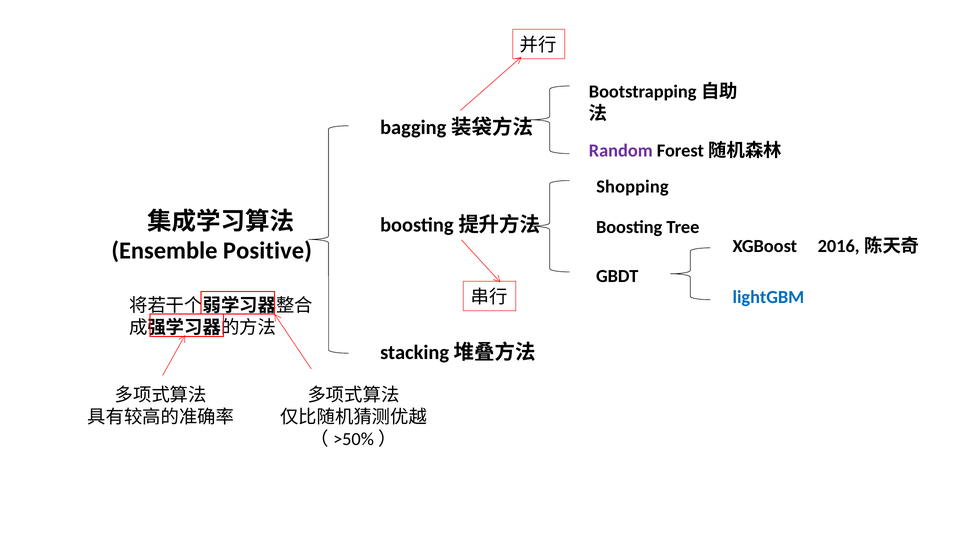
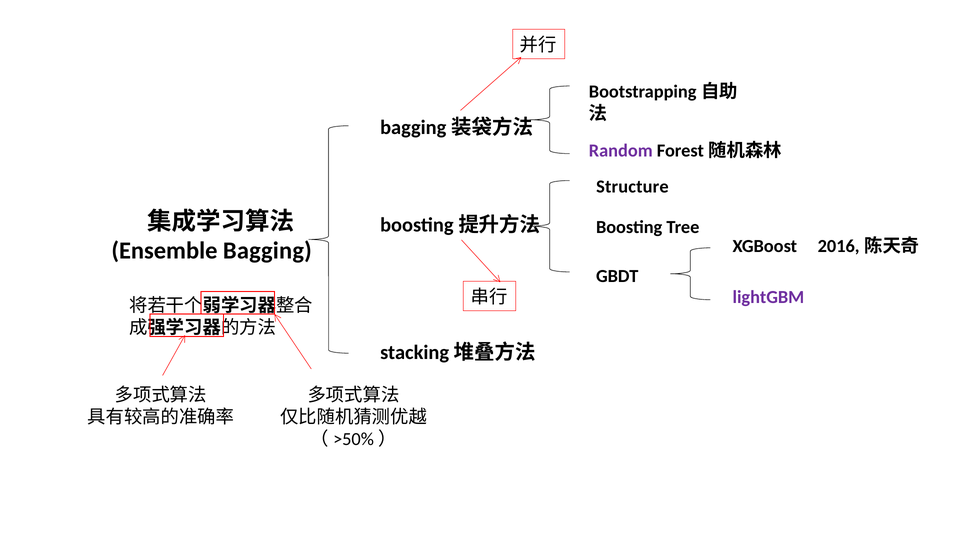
Shopping: Shopping -> Structure (632, 187)
Positive: Positive -> Bagging (267, 251)
lightGBM colour: blue -> purple (768, 297)
